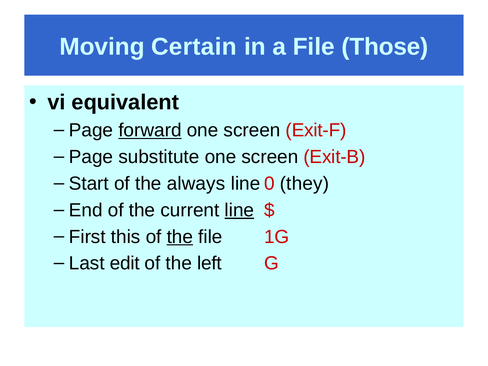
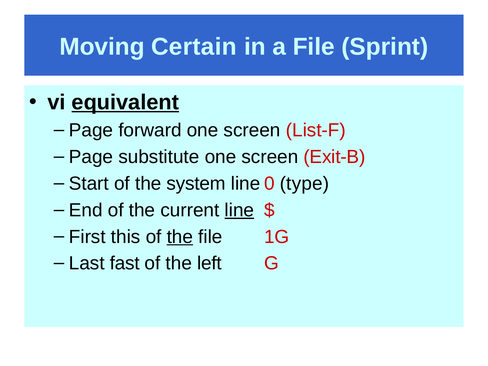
Those: Those -> Sprint (385, 47)
equivalent underline: none -> present (125, 102)
forward underline: present -> none (150, 130)
Exit-F: Exit-F -> List-F (316, 130)
always: always -> system (196, 184)
they: they -> type (304, 184)
edit: edit -> fast (125, 263)
